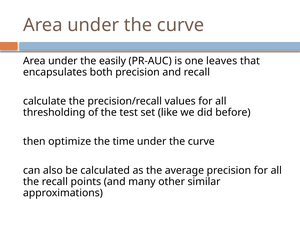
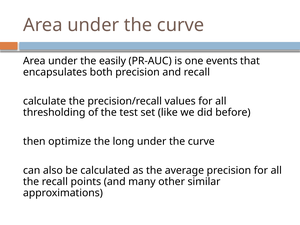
leaves: leaves -> events (222, 61)
time: time -> long (123, 141)
